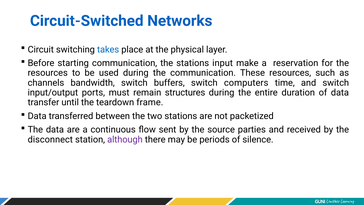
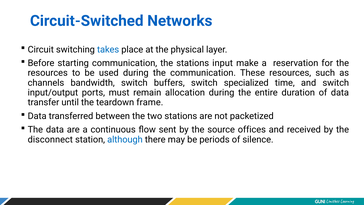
computers: computers -> specialized (246, 83)
structures: structures -> allocation (185, 93)
parties: parties -> offices (252, 130)
although colour: purple -> blue (125, 139)
